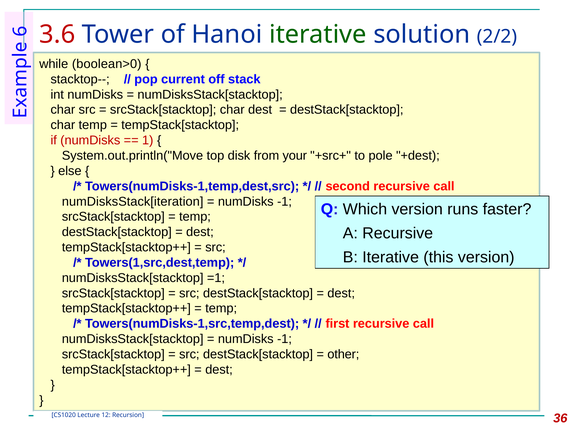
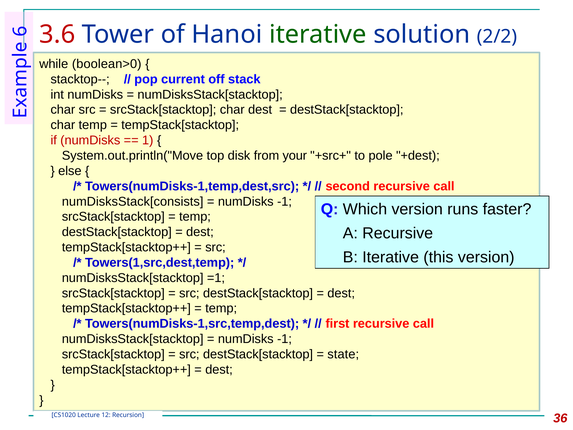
numDisksStack[iteration: numDisksStack[iteration -> numDisksStack[consists (133, 201)
other: other -> state (343, 354)
